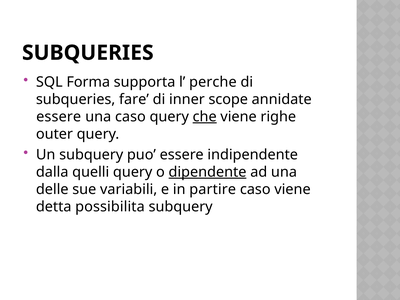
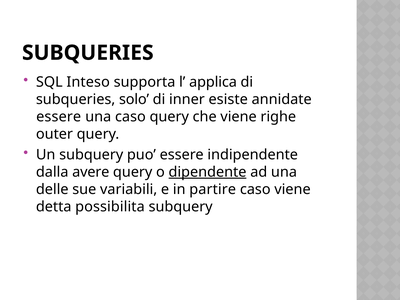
Forma: Forma -> Inteso (88, 82)
perche: perche -> applica (213, 82)
fare: fare -> solo (134, 99)
scope: scope -> esiste (228, 99)
che underline: present -> none (205, 117)
quelli: quelli -> avere (91, 172)
